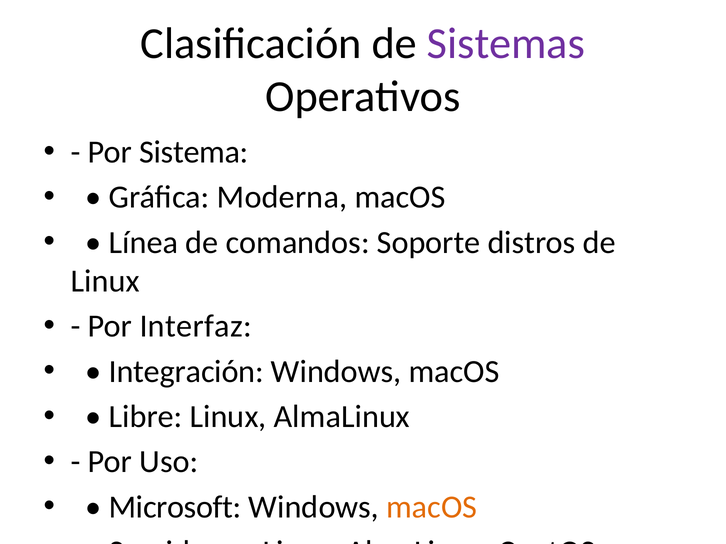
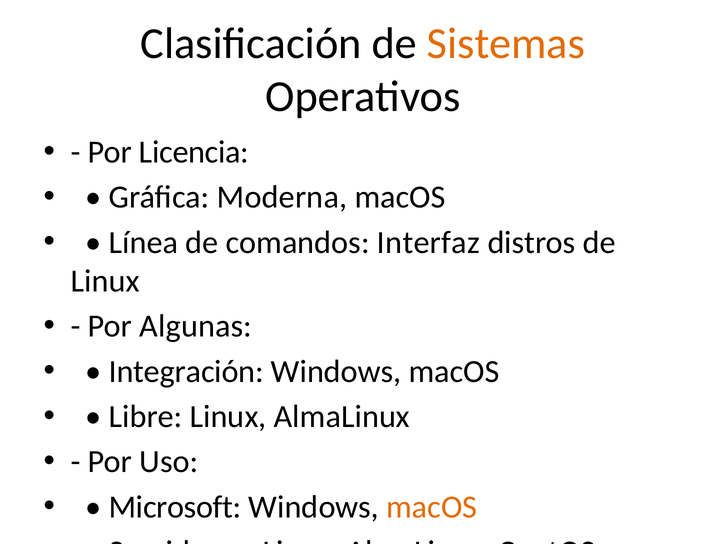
Sistemas colour: purple -> orange (506, 44)
Sistema: Sistema -> Licencia (194, 152)
Soporte: Soporte -> Interfaz (428, 243)
Interfaz: Interfaz -> Algunas (196, 327)
